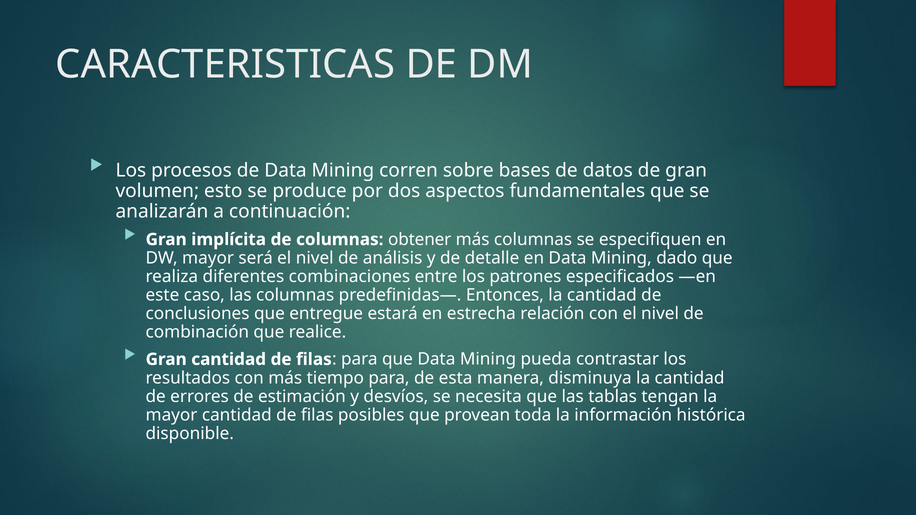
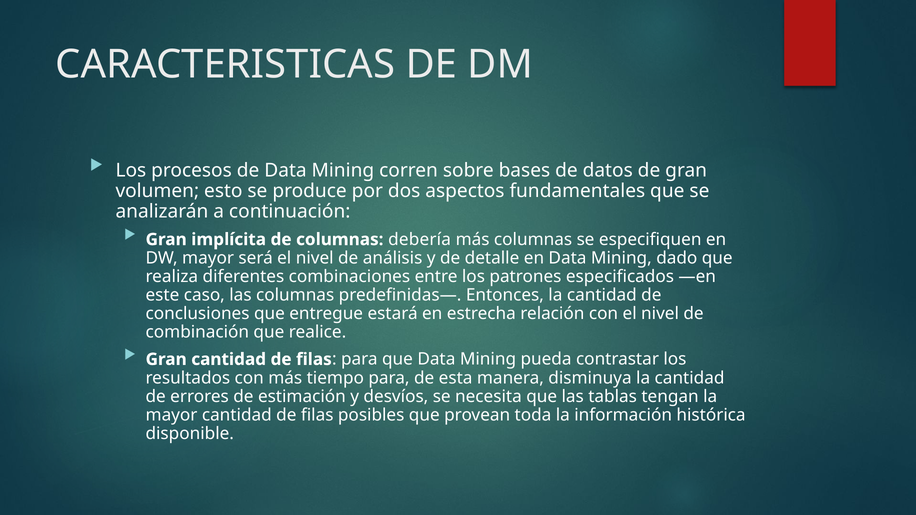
obtener: obtener -> debería (420, 240)
